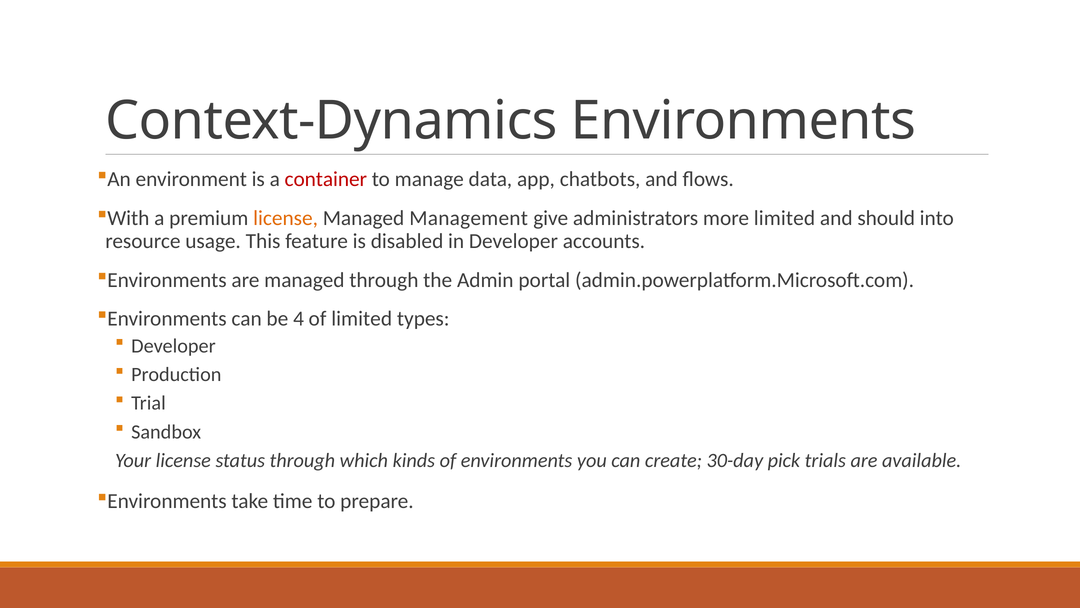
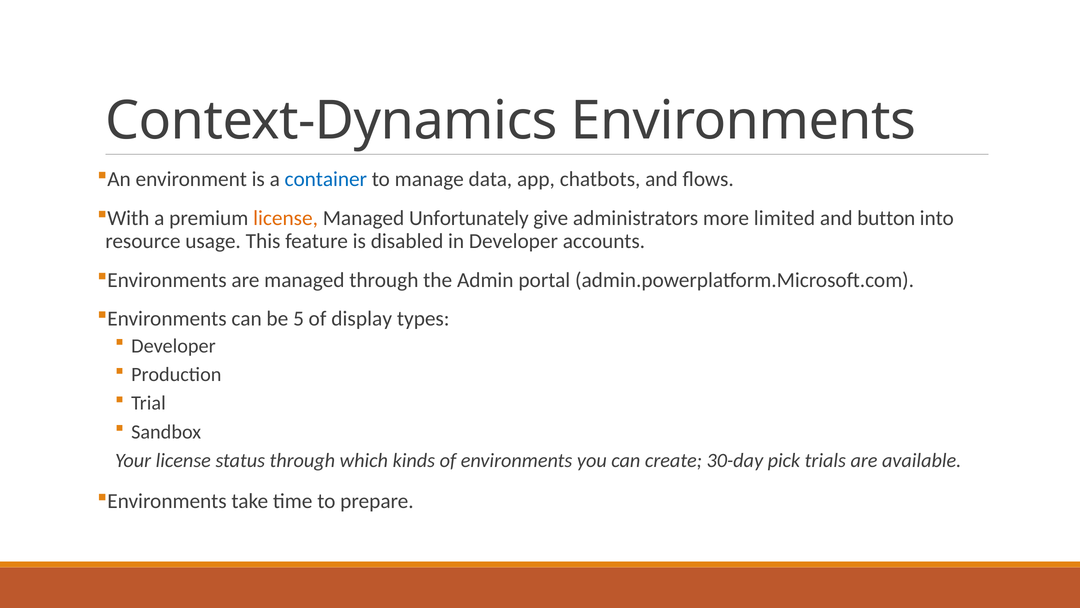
container colour: red -> blue (326, 179)
Management: Management -> Unfortunately (469, 218)
should: should -> button (886, 218)
4: 4 -> 5 (299, 319)
of limited: limited -> display (362, 319)
